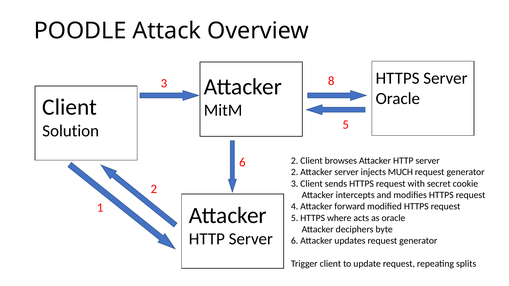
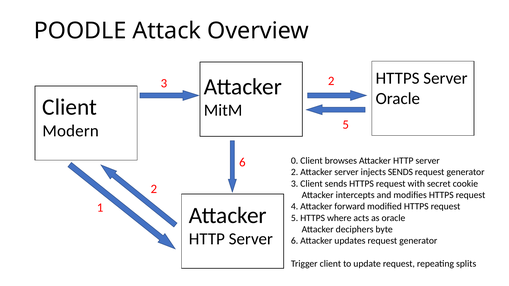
3 8: 8 -> 2 (331, 81)
Solution: Solution -> Modern (71, 131)
6 2: 2 -> 0 (295, 161)
injects MUCH: MUCH -> SENDS (400, 172)
